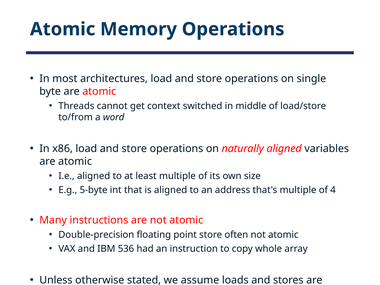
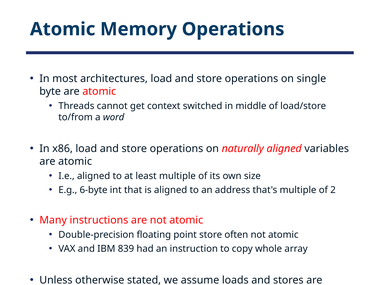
5-byte: 5-byte -> 6-byte (94, 190)
4: 4 -> 2 (333, 190)
536: 536 -> 839 (126, 249)
